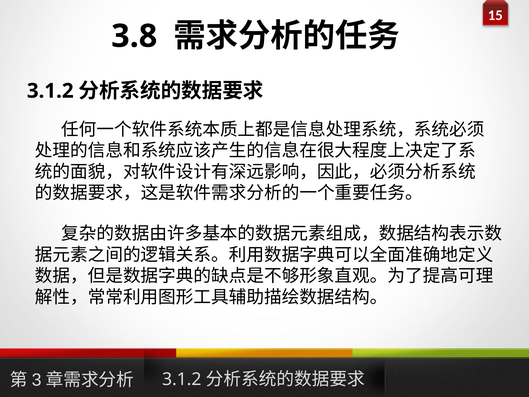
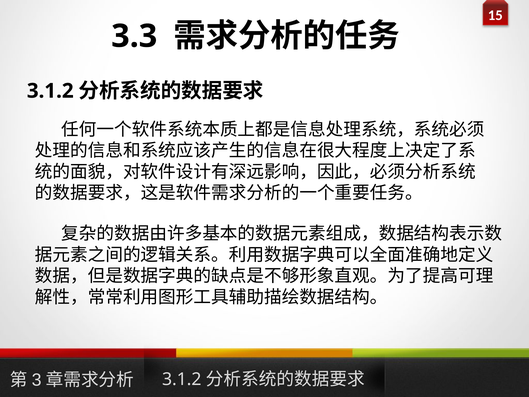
3.8: 3.8 -> 3.3 (134, 36)
